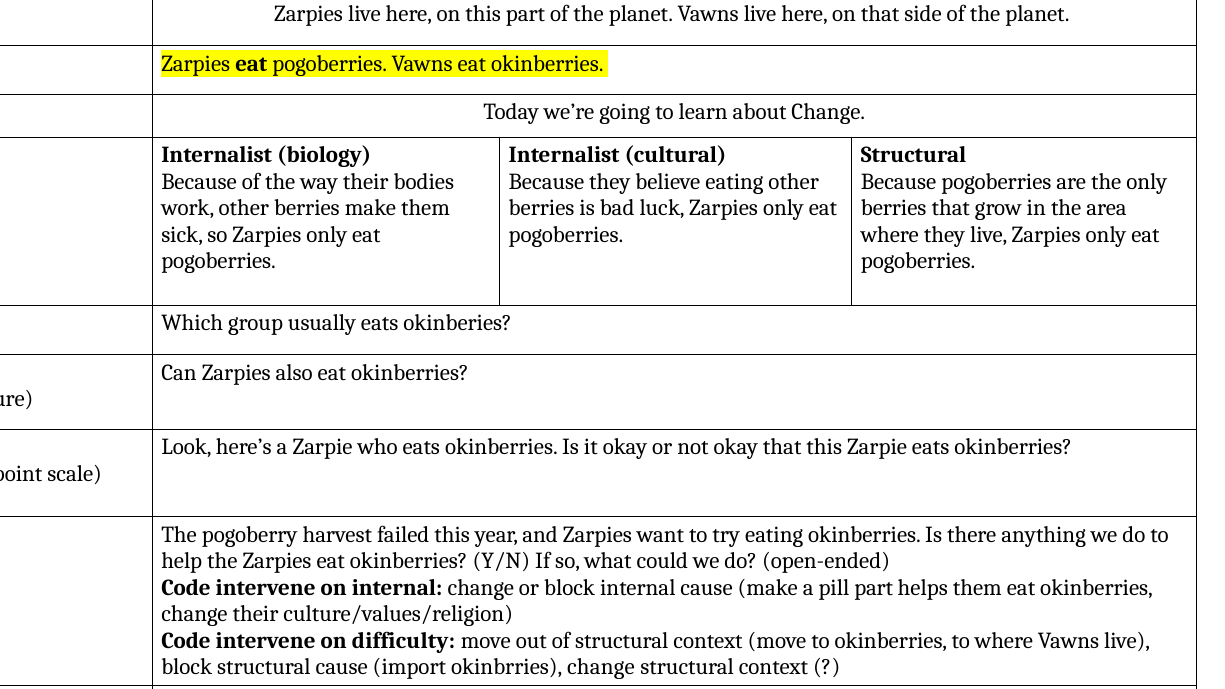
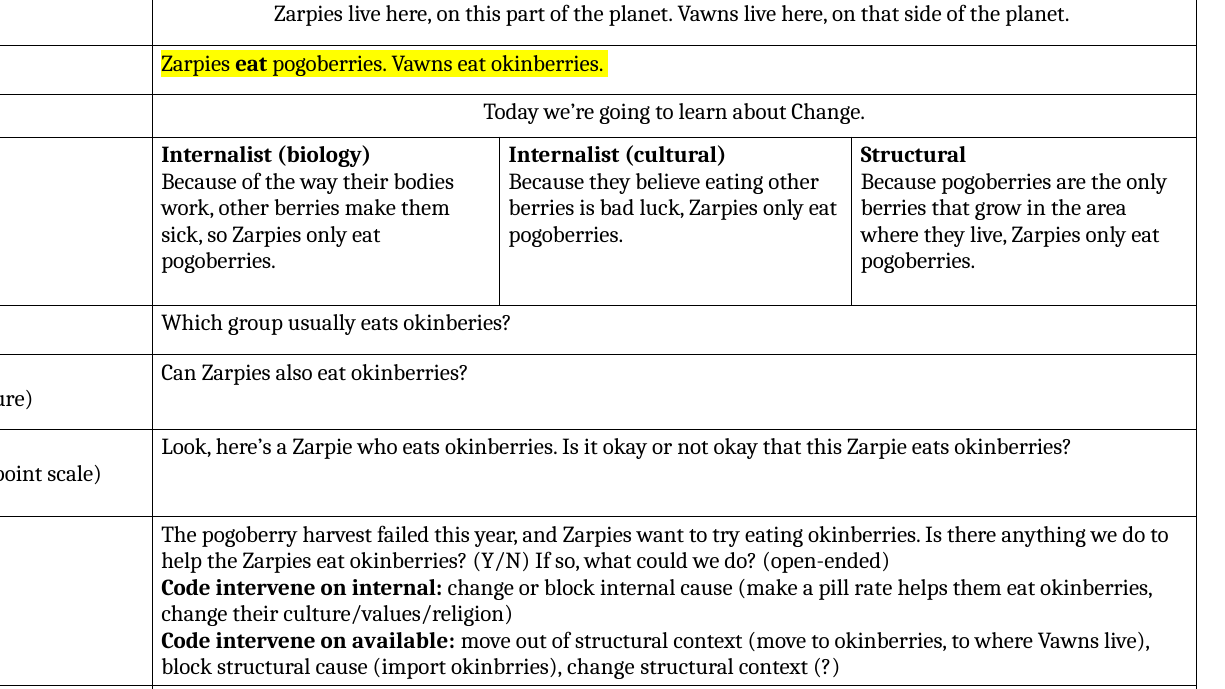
pill part: part -> rate (873, 588)
on difficulty: difficulty -> available (404, 641)
